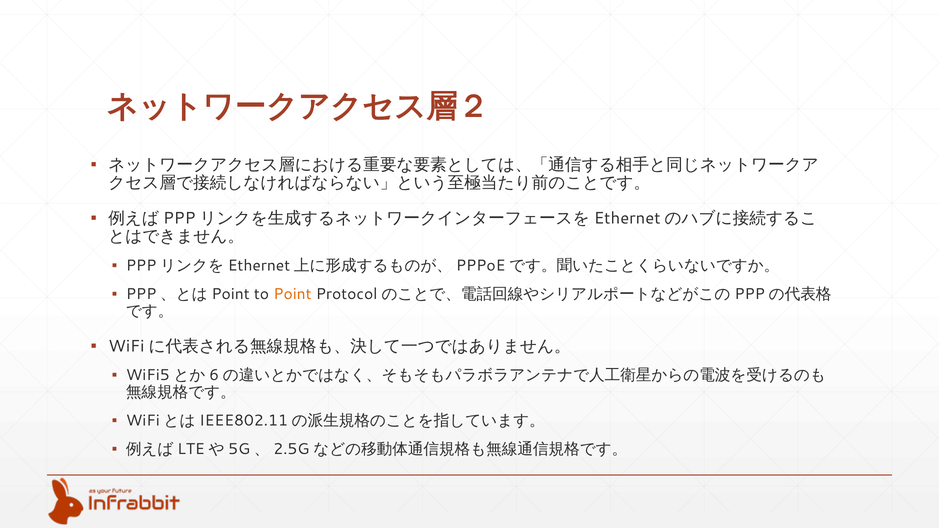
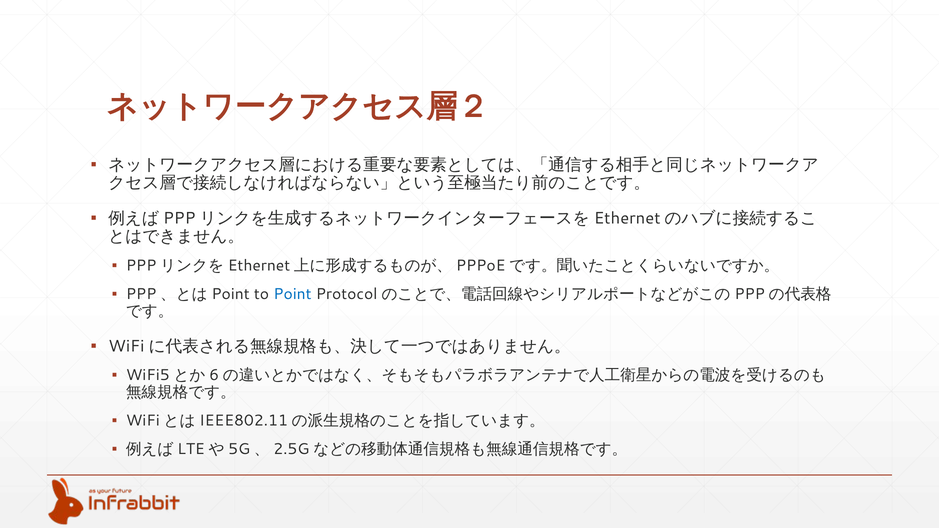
Point colour: orange -> blue (292, 294)
